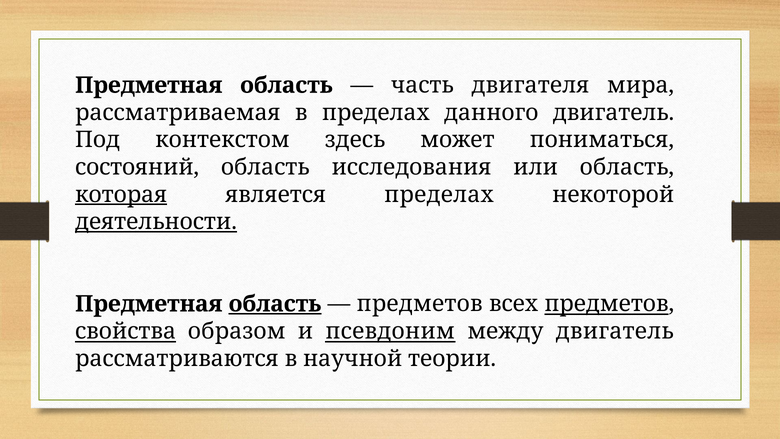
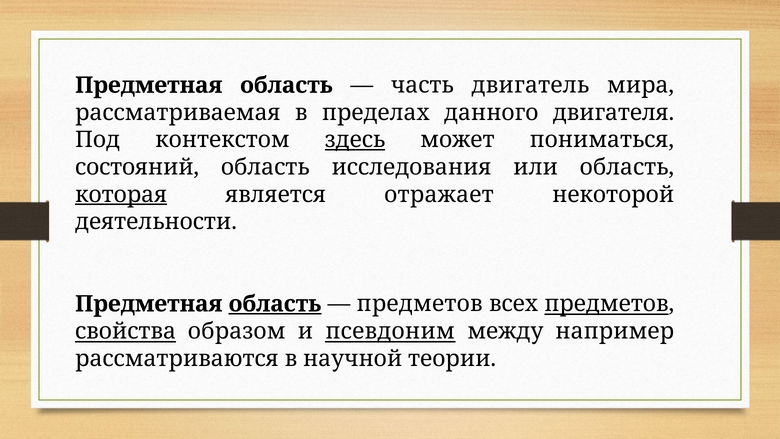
двигателя: двигателя -> двигатель (530, 85)
данного двигатель: двигатель -> двигателя (614, 113)
здесь underline: none -> present (355, 140)
является пределах: пределах -> отражает (439, 194)
деятельности underline: present -> none (156, 222)
между двигатель: двигатель -> например (615, 331)
